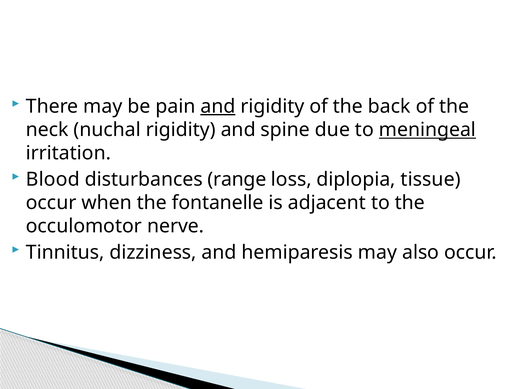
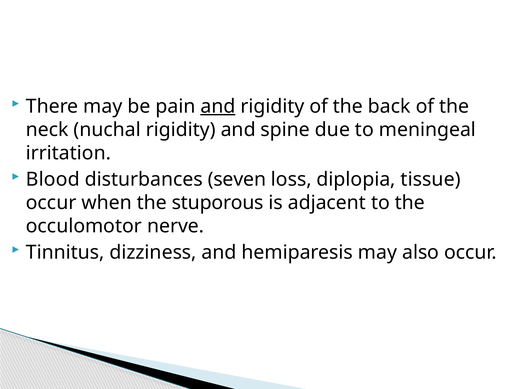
meningeal underline: present -> none (427, 130)
range: range -> seven (237, 179)
fontanelle: fontanelle -> stuporous (218, 203)
